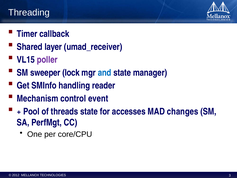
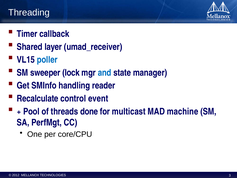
poller colour: purple -> blue (47, 60)
Mechanism: Mechanism -> Recalculate (38, 98)
threads state: state -> done (89, 111)
accesses: accesses -> multicast (129, 111)
changes: changes -> machine (183, 111)
